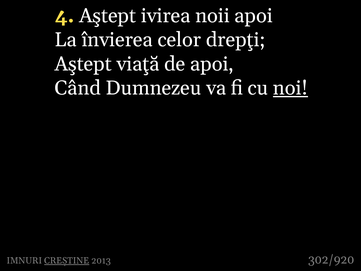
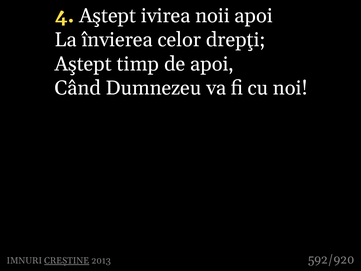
viaţă: viaţă -> timp (138, 64)
noi underline: present -> none (291, 88)
302/920: 302/920 -> 592/920 (331, 260)
